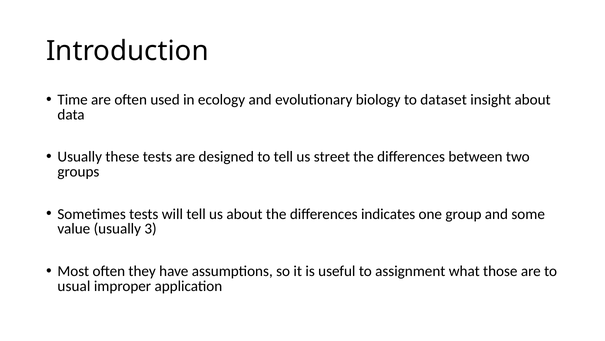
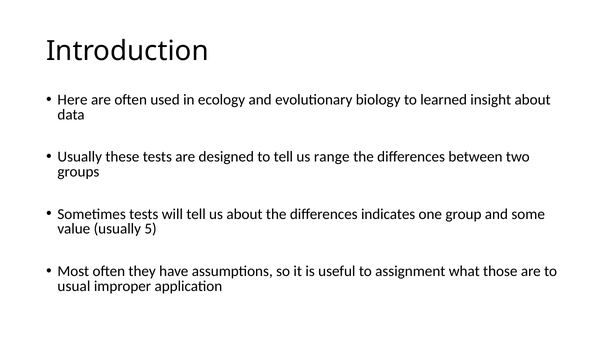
Time: Time -> Here (73, 100)
dataset: dataset -> learned (444, 100)
street: street -> range (332, 157)
3: 3 -> 5 (151, 228)
